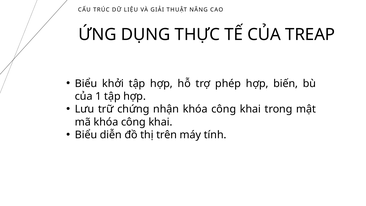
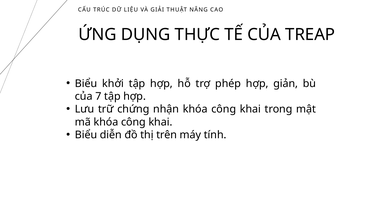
biến: biến -> giản (286, 83)
1: 1 -> 7 (98, 96)
